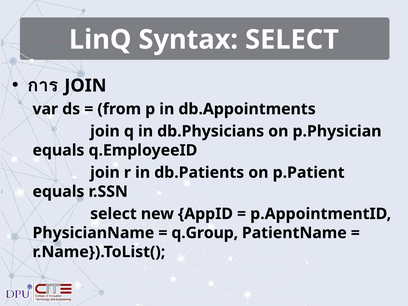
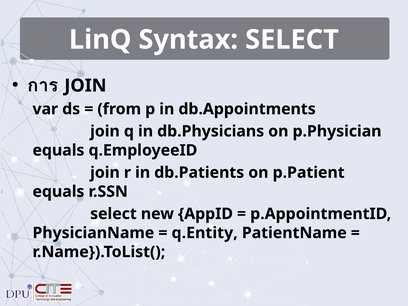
q.Group: q.Group -> q.Entity (205, 233)
